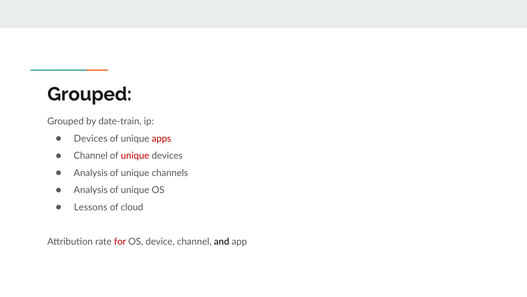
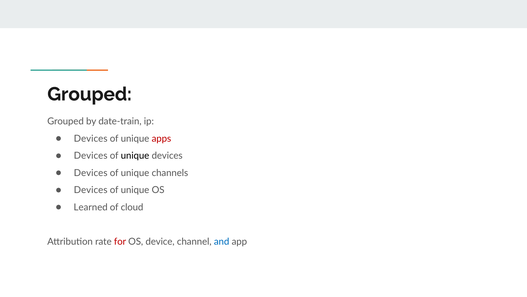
Channel: Channel -> Devices (91, 155)
unique colour: red -> black (135, 155)
Analysis: Analysis -> Devices (91, 173)
Analysis: Analysis -> Devices (91, 190)
Lessons: Lessons -> Learned (91, 207)
and colour: black -> blue (222, 241)
